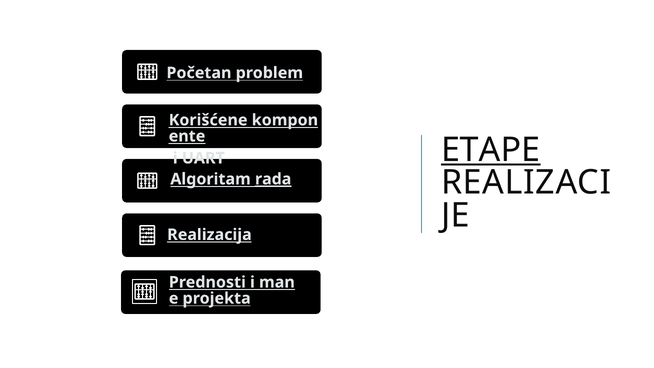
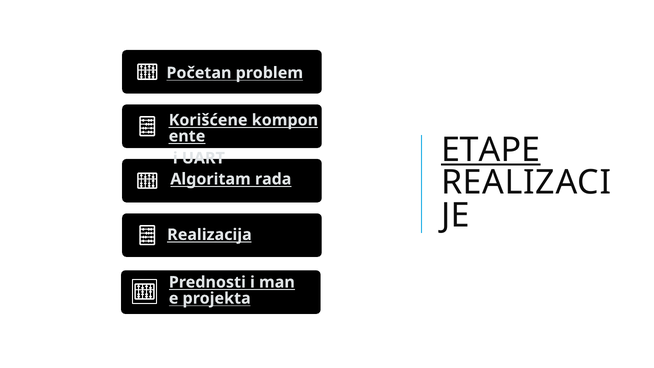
rada underline: present -> none (273, 179)
